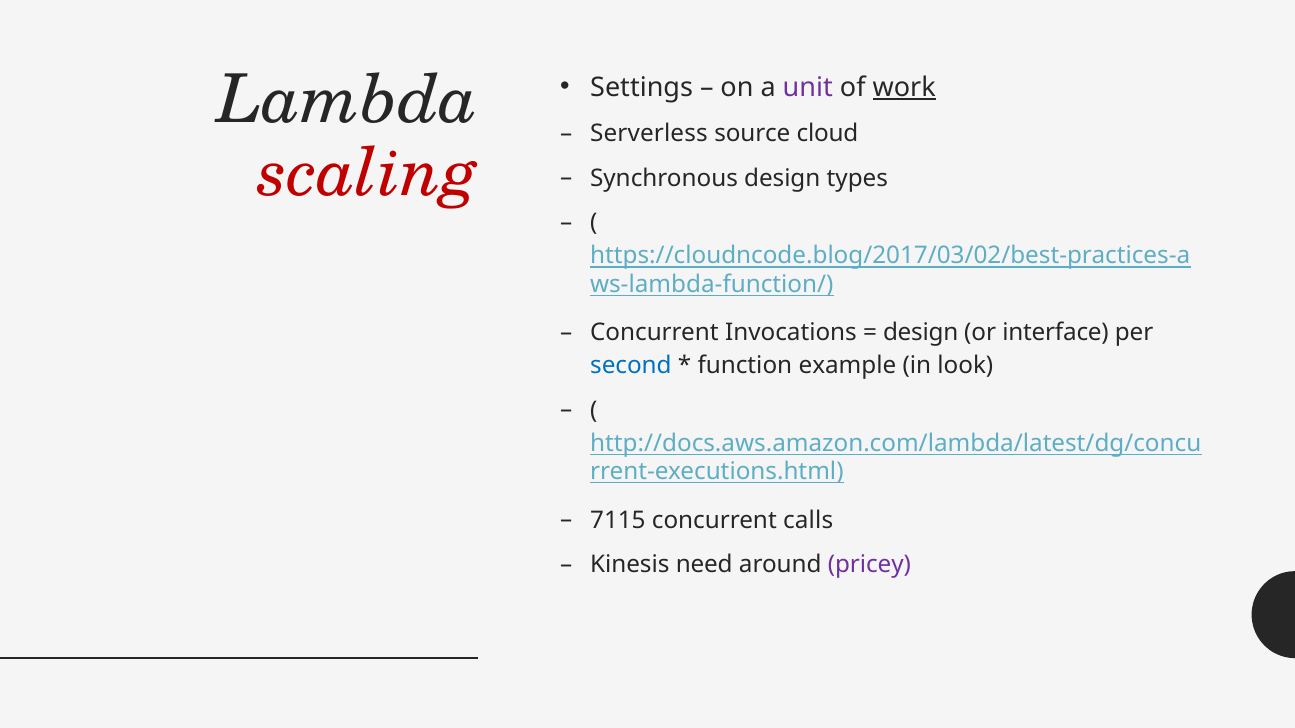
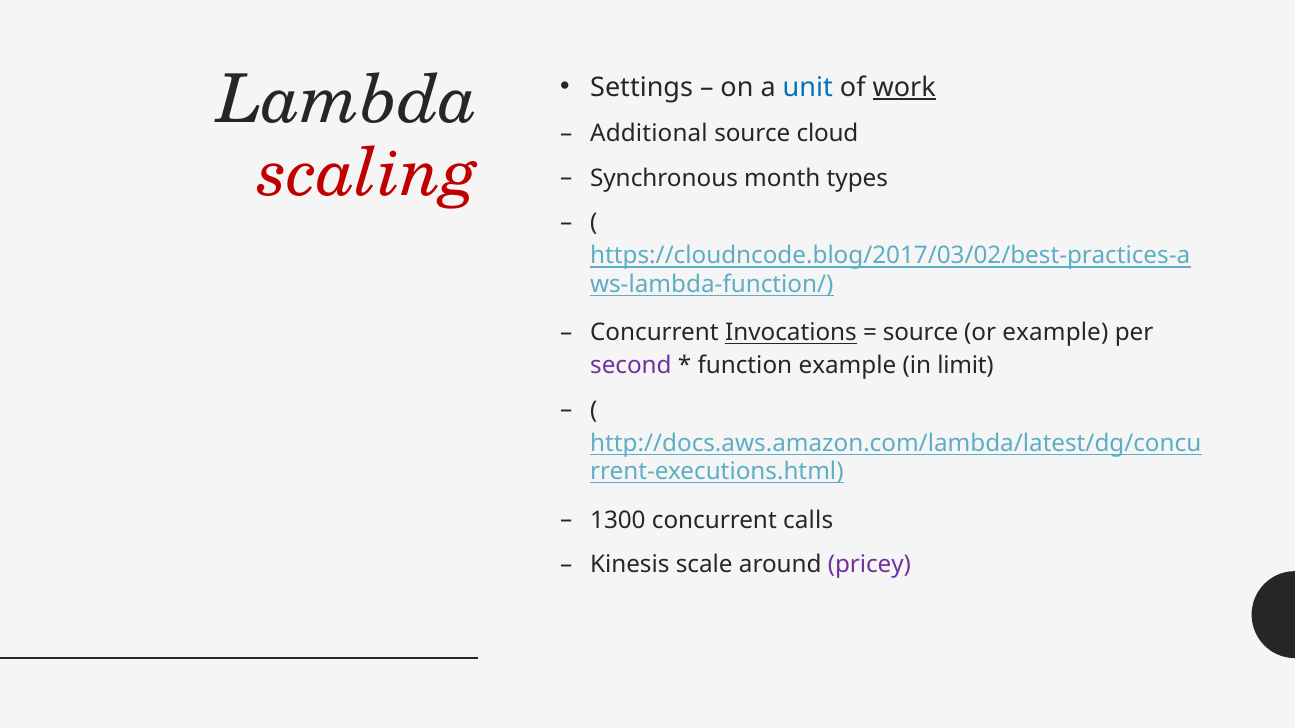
unit colour: purple -> blue (808, 87)
Serverless: Serverless -> Additional (649, 134)
Synchronous design: design -> month (782, 178)
Invocations underline: none -> present (791, 333)
design: design -> source (921, 333)
or interface: interface -> example (1055, 333)
second colour: blue -> purple (631, 366)
look: look -> limit (965, 366)
7115: 7115 -> 1300 (618, 520)
need: need -> scale (704, 565)
